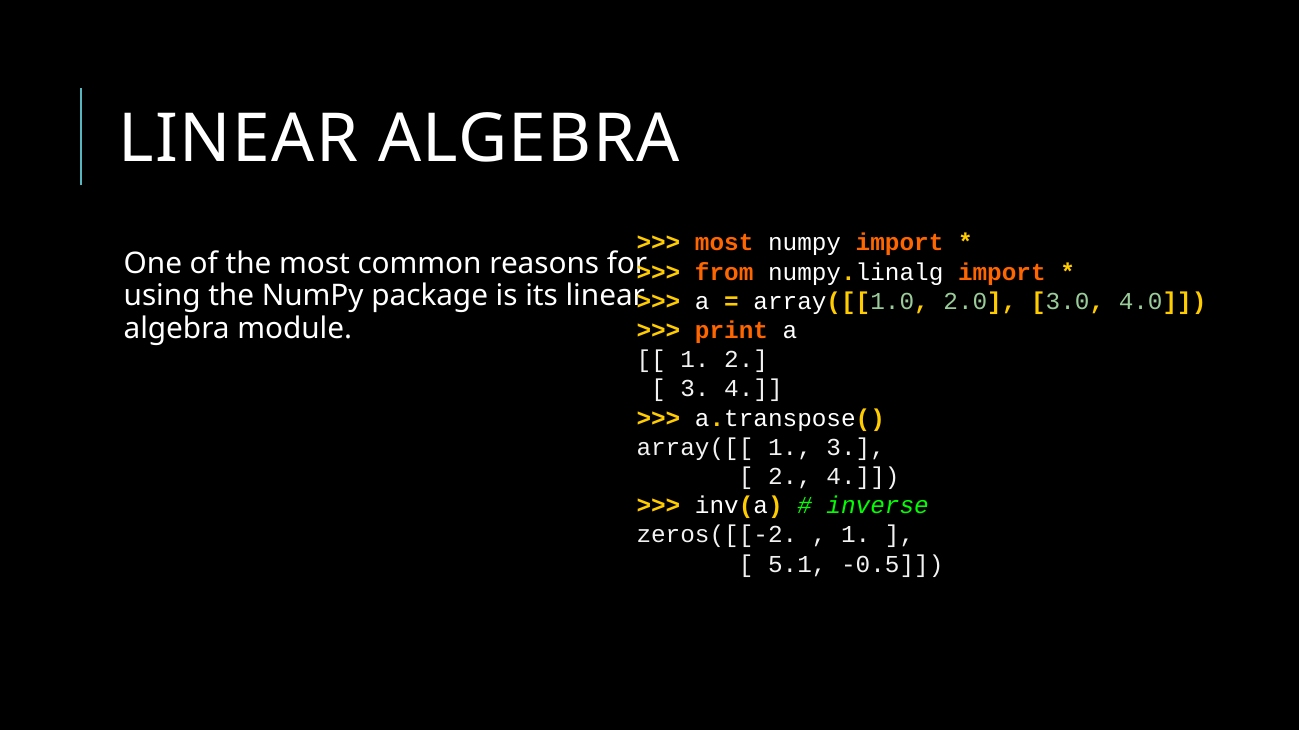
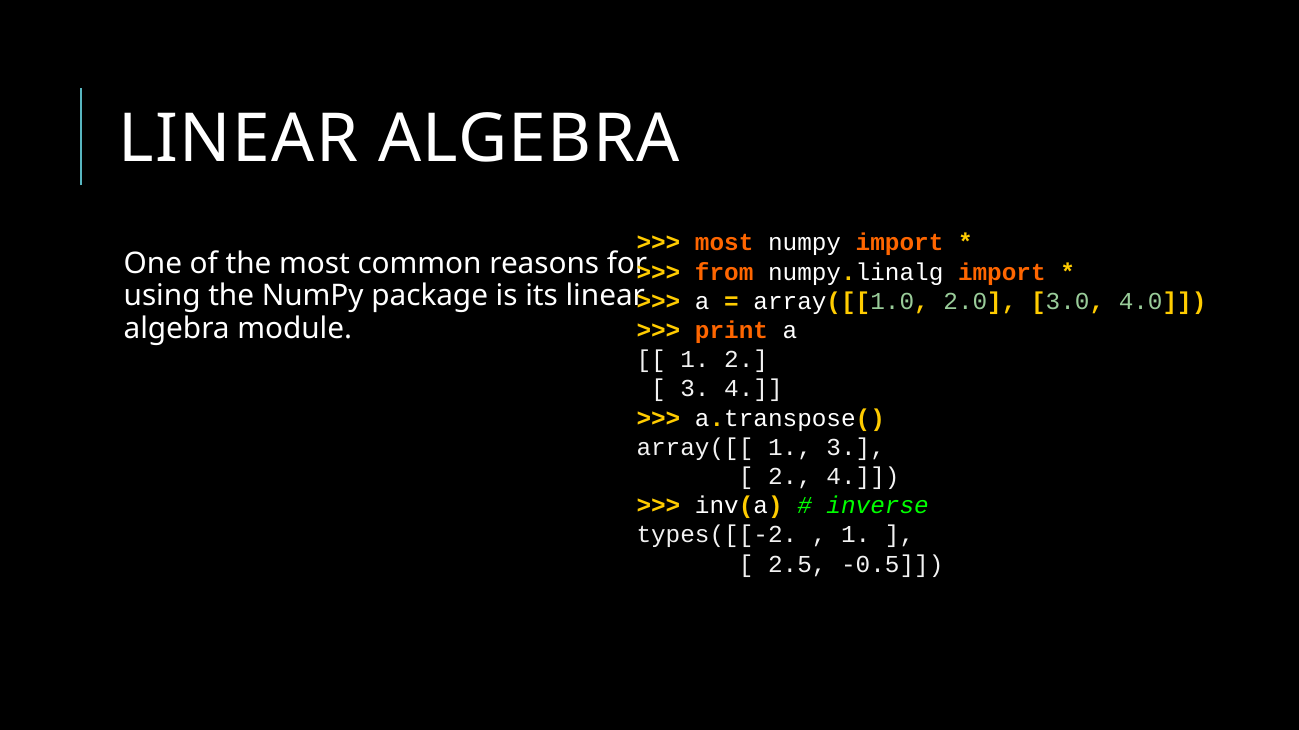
zeros([[-2: zeros([[-2 -> types([[-2 (717, 535)
5.1: 5.1 -> 2.5 (797, 565)
